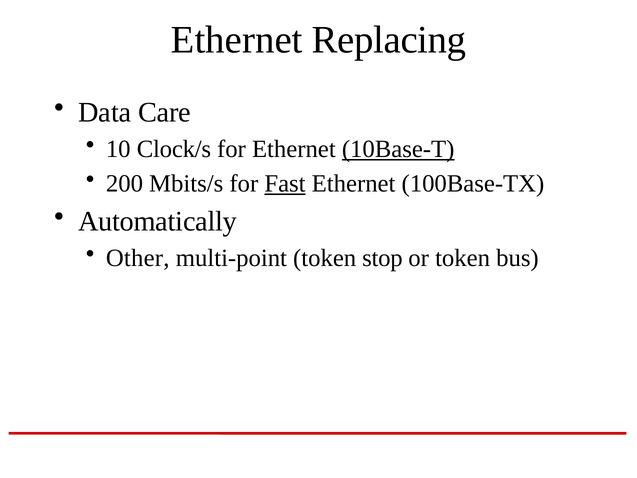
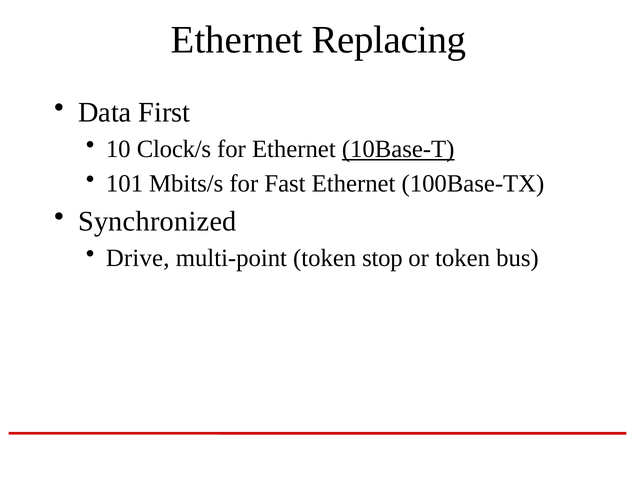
Care: Care -> First (164, 112)
200: 200 -> 101 (124, 184)
Fast underline: present -> none (285, 184)
Automatically: Automatically -> Synchronized (157, 221)
Other: Other -> Drive (138, 258)
